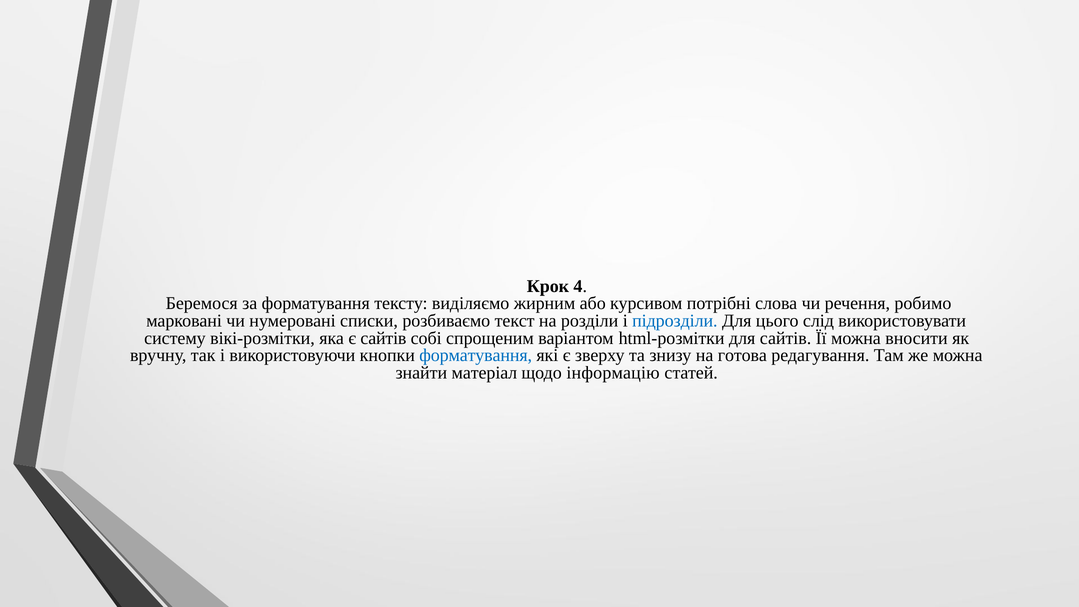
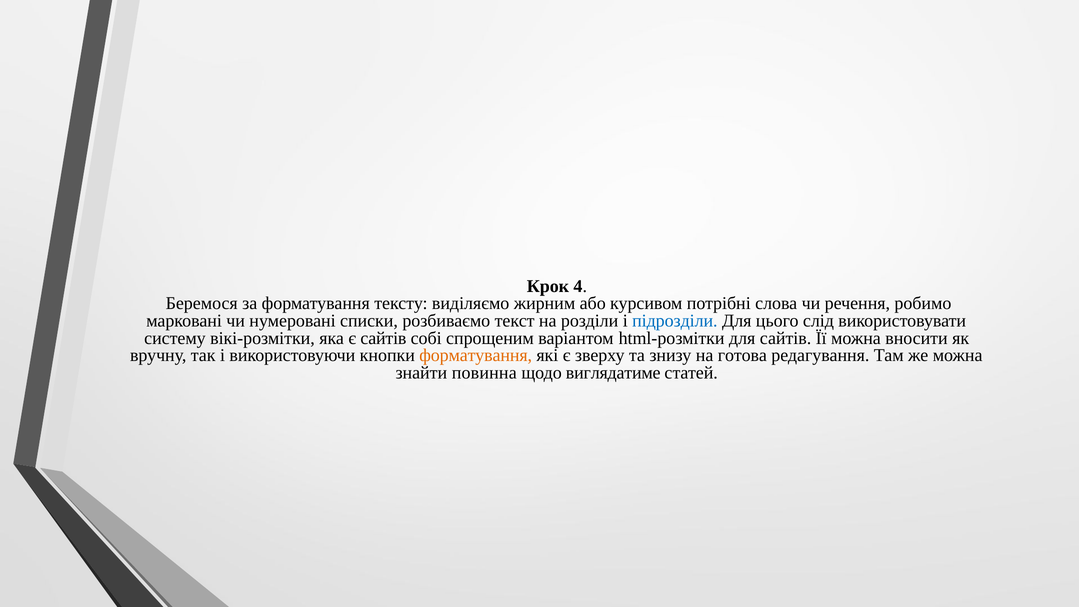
форматування colour: blue -> orange (476, 355)
матеріал: матеріал -> повинна (484, 373)
інформацію: інформацію -> виглядатиме (613, 373)
